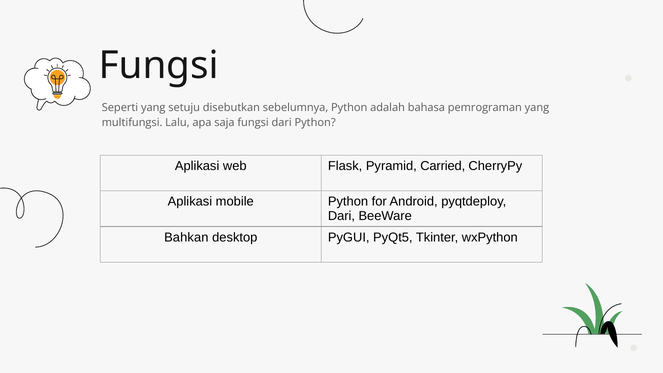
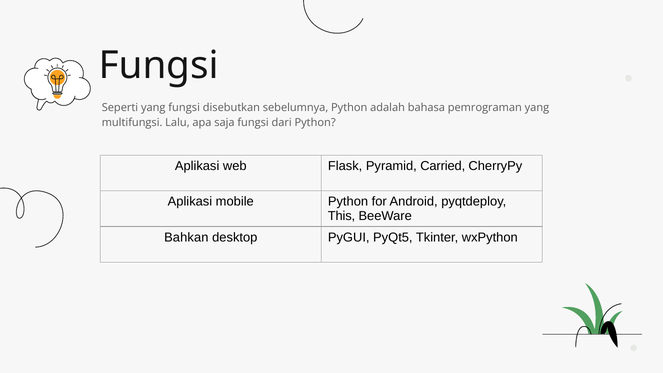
yang setuju: setuju -> fungsi (184, 107)
Dari: Dari -> This (341, 216)
